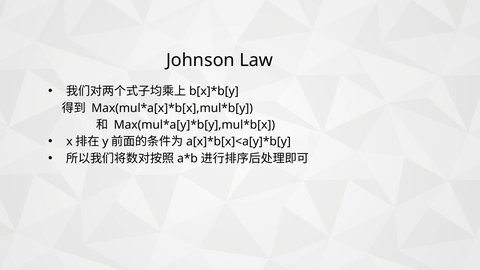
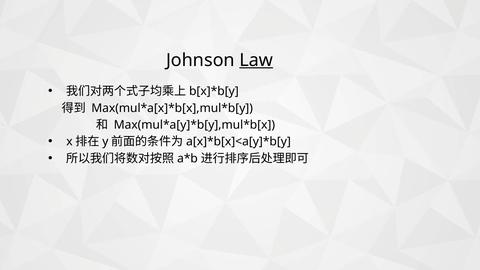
Law underline: none -> present (256, 60)
